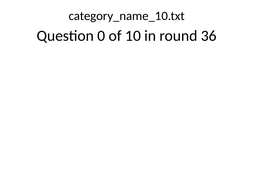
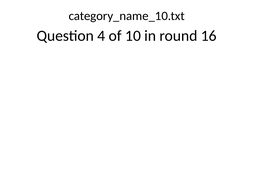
0: 0 -> 4 (101, 36)
36: 36 -> 16 (209, 36)
